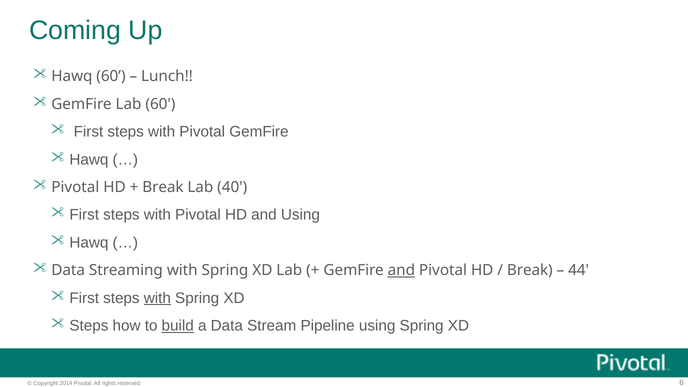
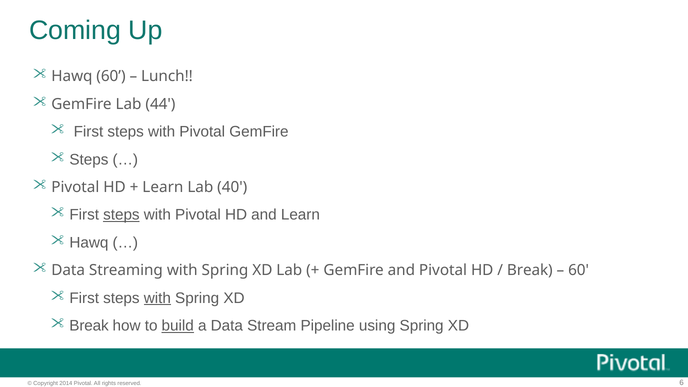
Lab 60: 60 -> 44 (160, 104)
Hawq: Hawq -> Steps (89, 159)
Break: Break -> Learn (163, 187)
steps underline: none -> present (121, 215)
and Using: Using -> Learn (300, 215)
and underline: present -> none (401, 270)
44: 44 -> 60 (579, 270)
Steps: Steps -> Break (89, 326)
